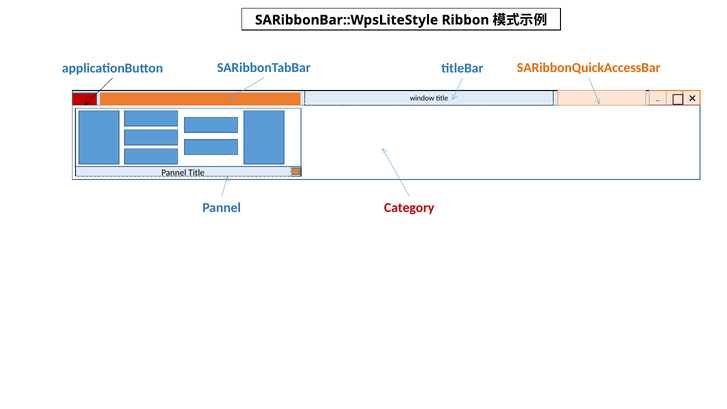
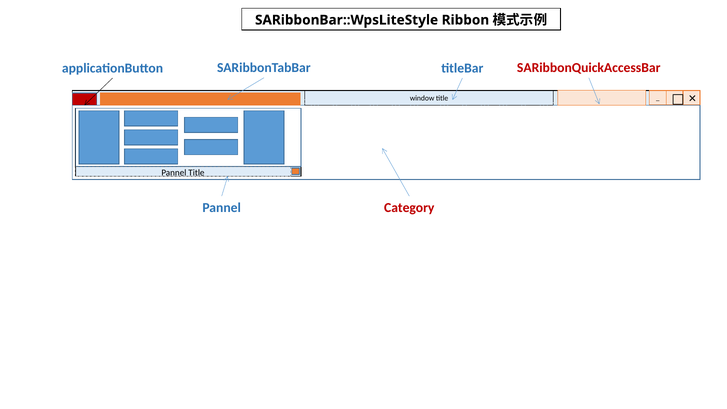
SARibbonQuickAccessBar colour: orange -> red (589, 68)
